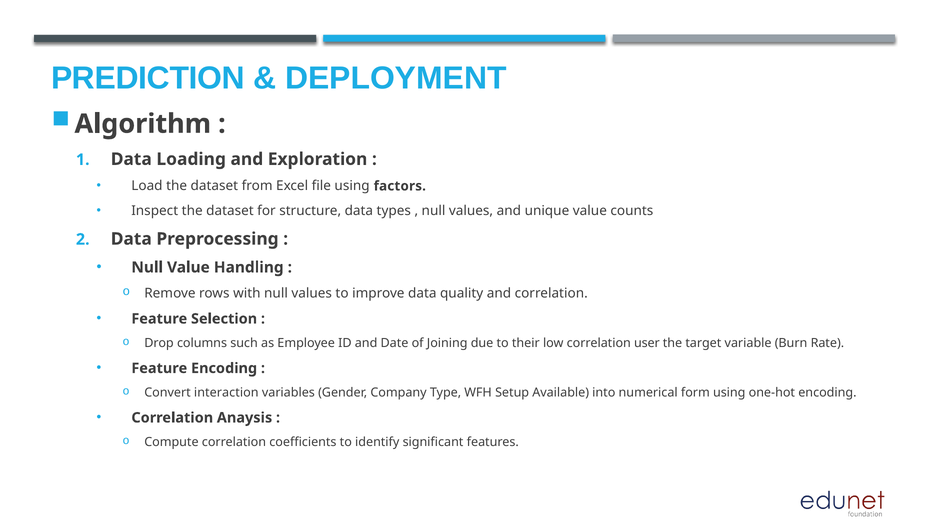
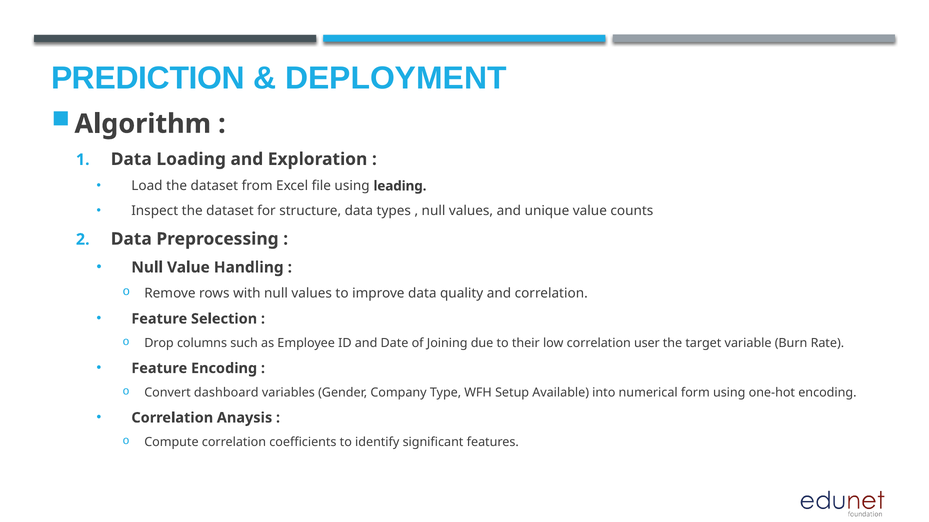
factors: factors -> leading (400, 186)
interaction: interaction -> dashboard (226, 393)
